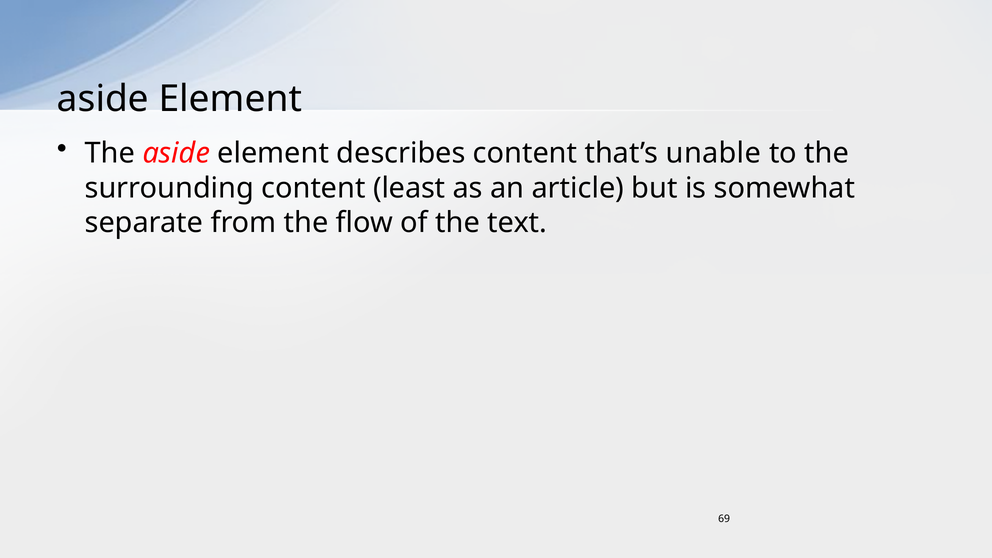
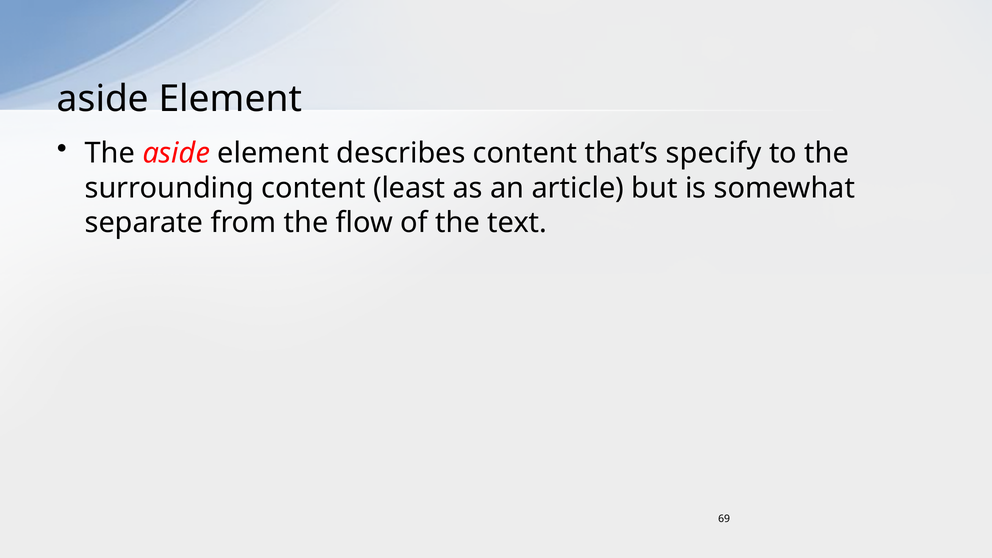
unable: unable -> specify (713, 153)
